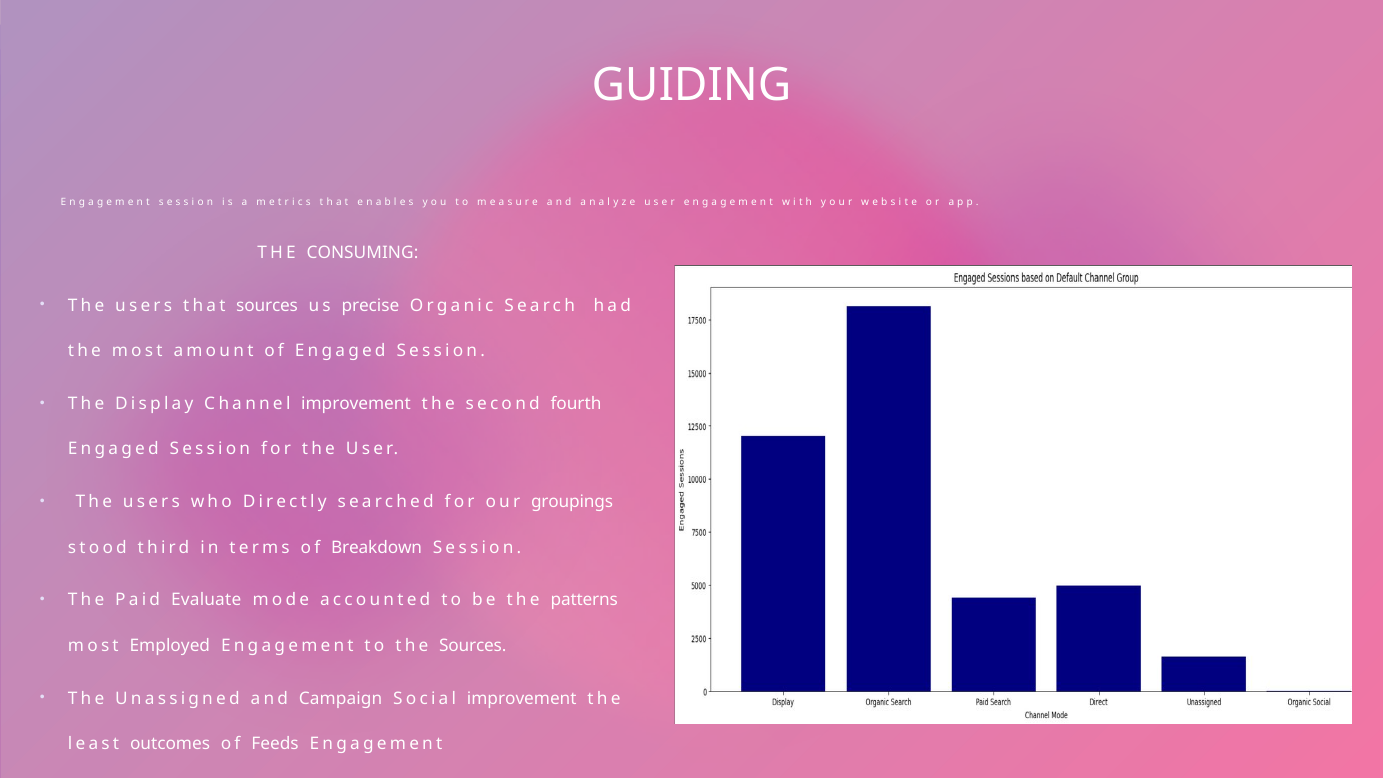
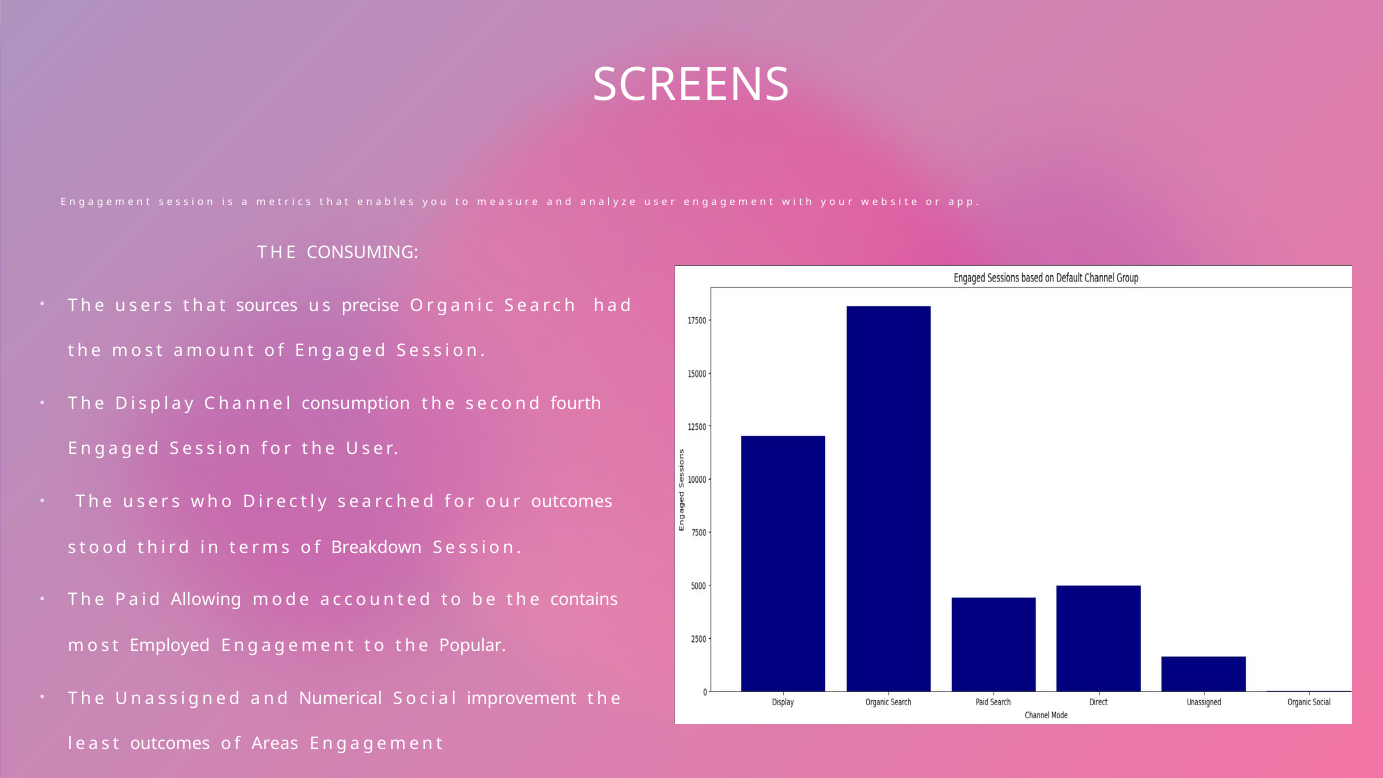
GUIDING: GUIDING -> SCREENS (691, 86)
Channel improvement: improvement -> consumption (356, 404)
our groupings: groupings -> outcomes (572, 502)
Evaluate: Evaluate -> Allowing (206, 600)
patterns: patterns -> contains (584, 600)
the Sources: Sources -> Popular (473, 646)
Campaign: Campaign -> Numerical (341, 698)
Feeds: Feeds -> Areas (275, 744)
